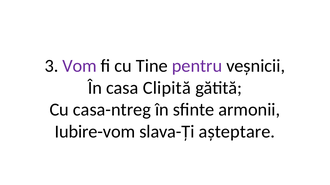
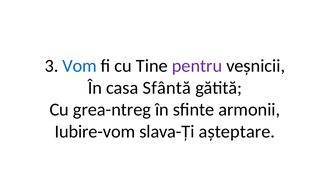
Vom colour: purple -> blue (80, 66)
Clipită: Clipită -> Sfântă (167, 88)
casa-ntreg: casa-ntreg -> grea-ntreg (112, 110)
